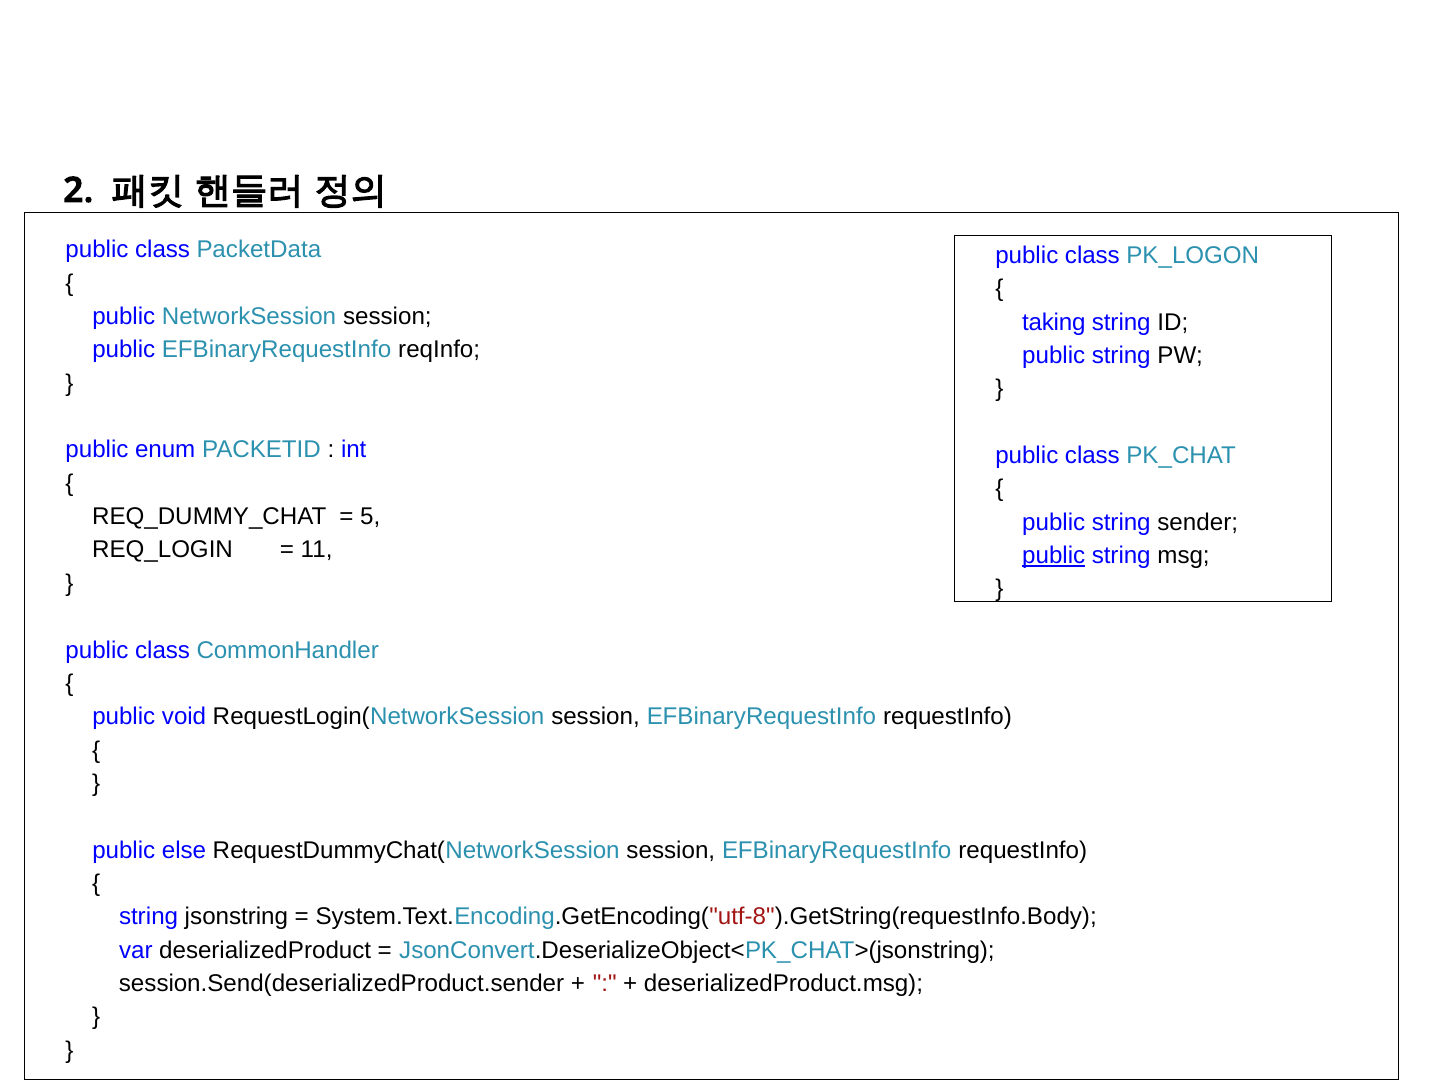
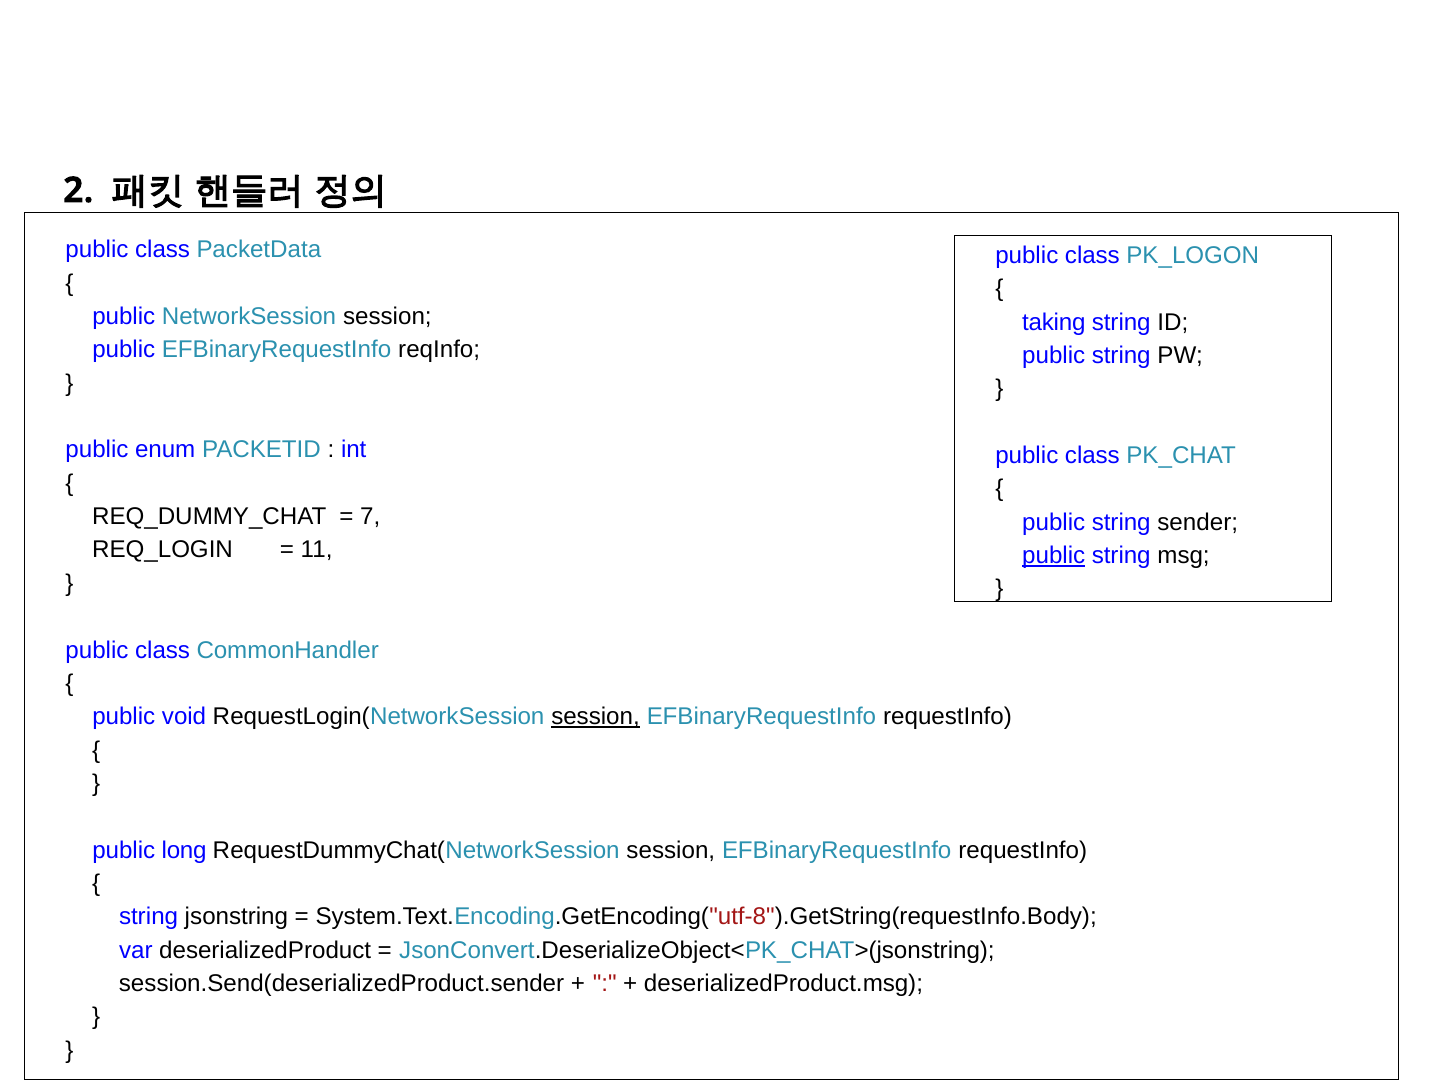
5: 5 -> 7 (370, 517)
session underline: none -> present (596, 717)
else: else -> long (184, 850)
